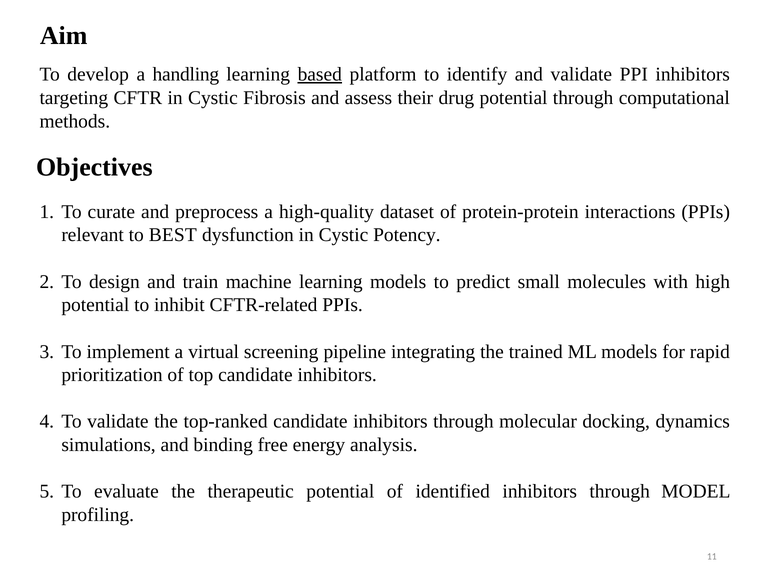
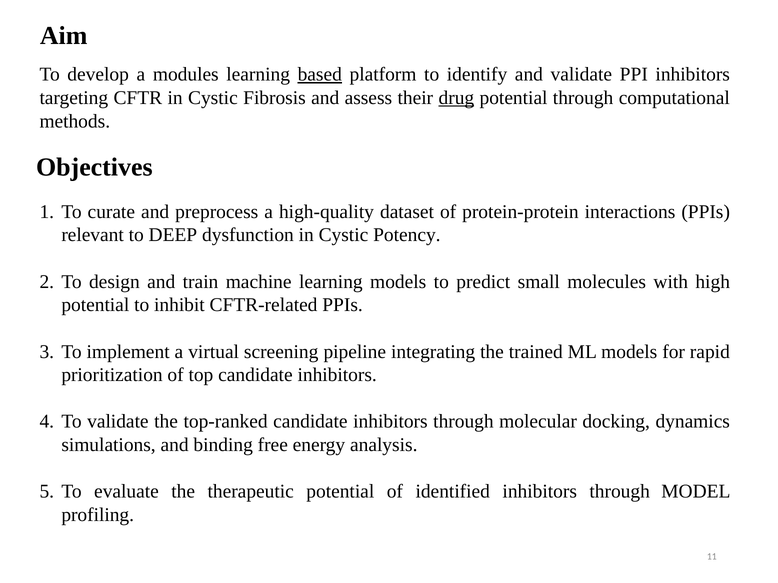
handling: handling -> modules (186, 75)
drug underline: none -> present (456, 98)
BEST: BEST -> DEEP (173, 235)
